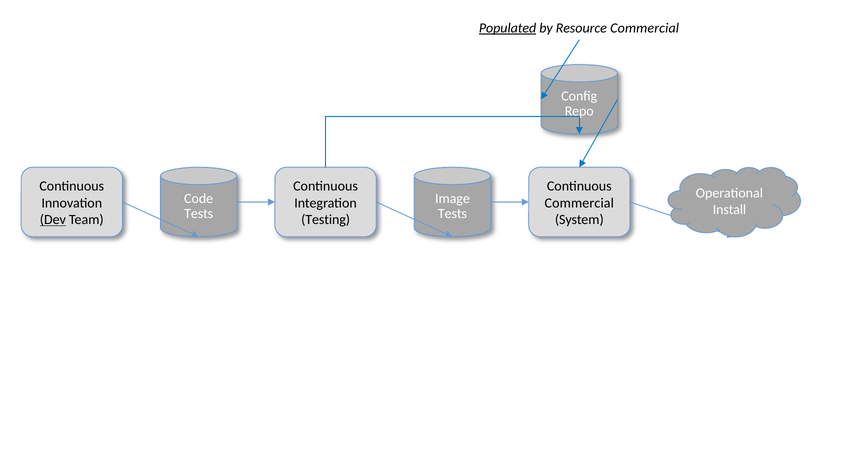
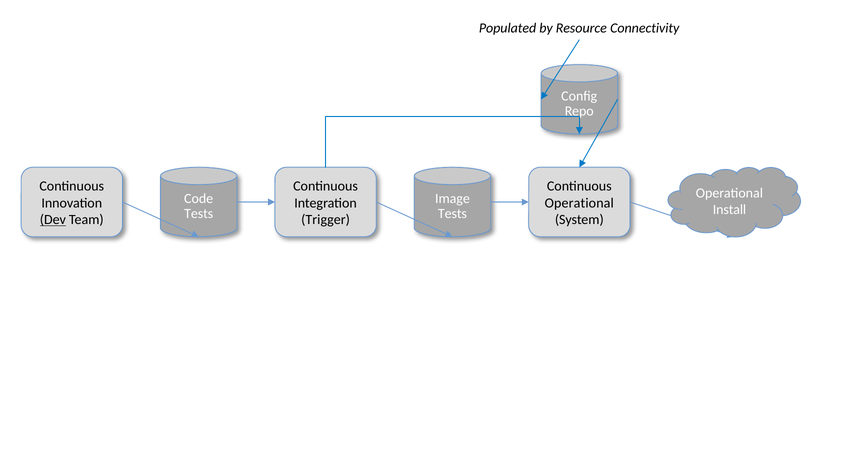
Populated underline: present -> none (508, 28)
Resource Commercial: Commercial -> Connectivity (645, 28)
Commercial: Commercial -> Operational (579, 203)
Testing: Testing -> Trigger (326, 220)
